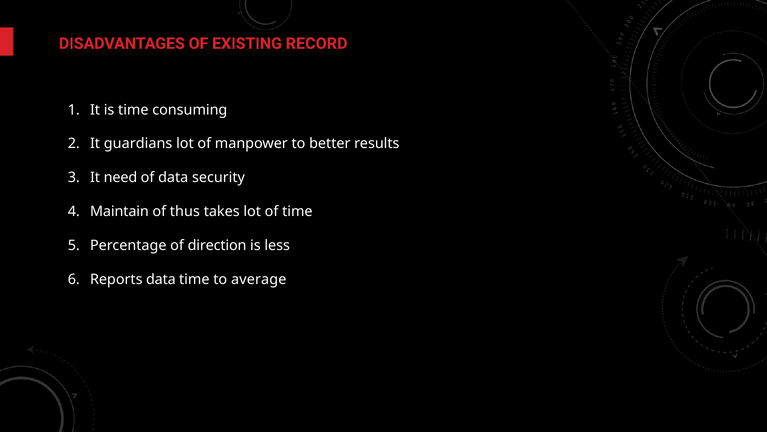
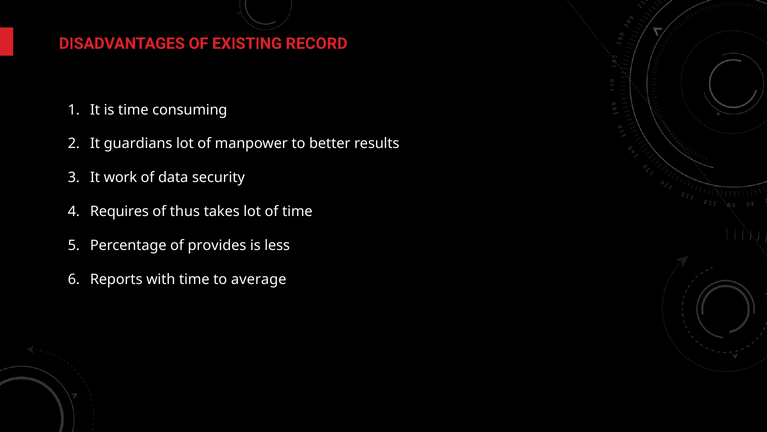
need: need -> work (120, 177)
Maintain: Maintain -> Requires (119, 211)
direction: direction -> provides (217, 245)
Reports data: data -> with (161, 279)
